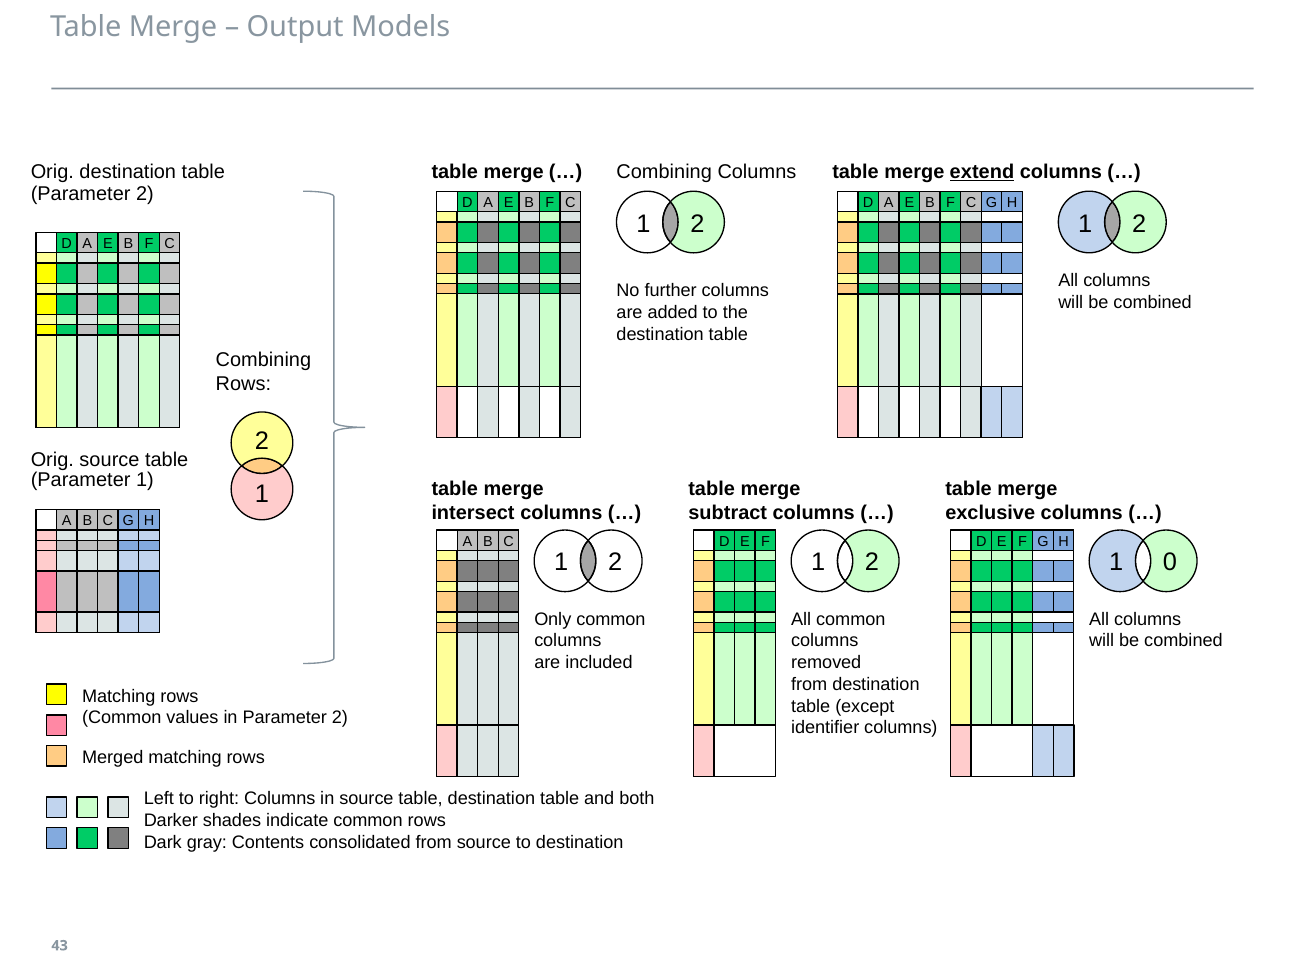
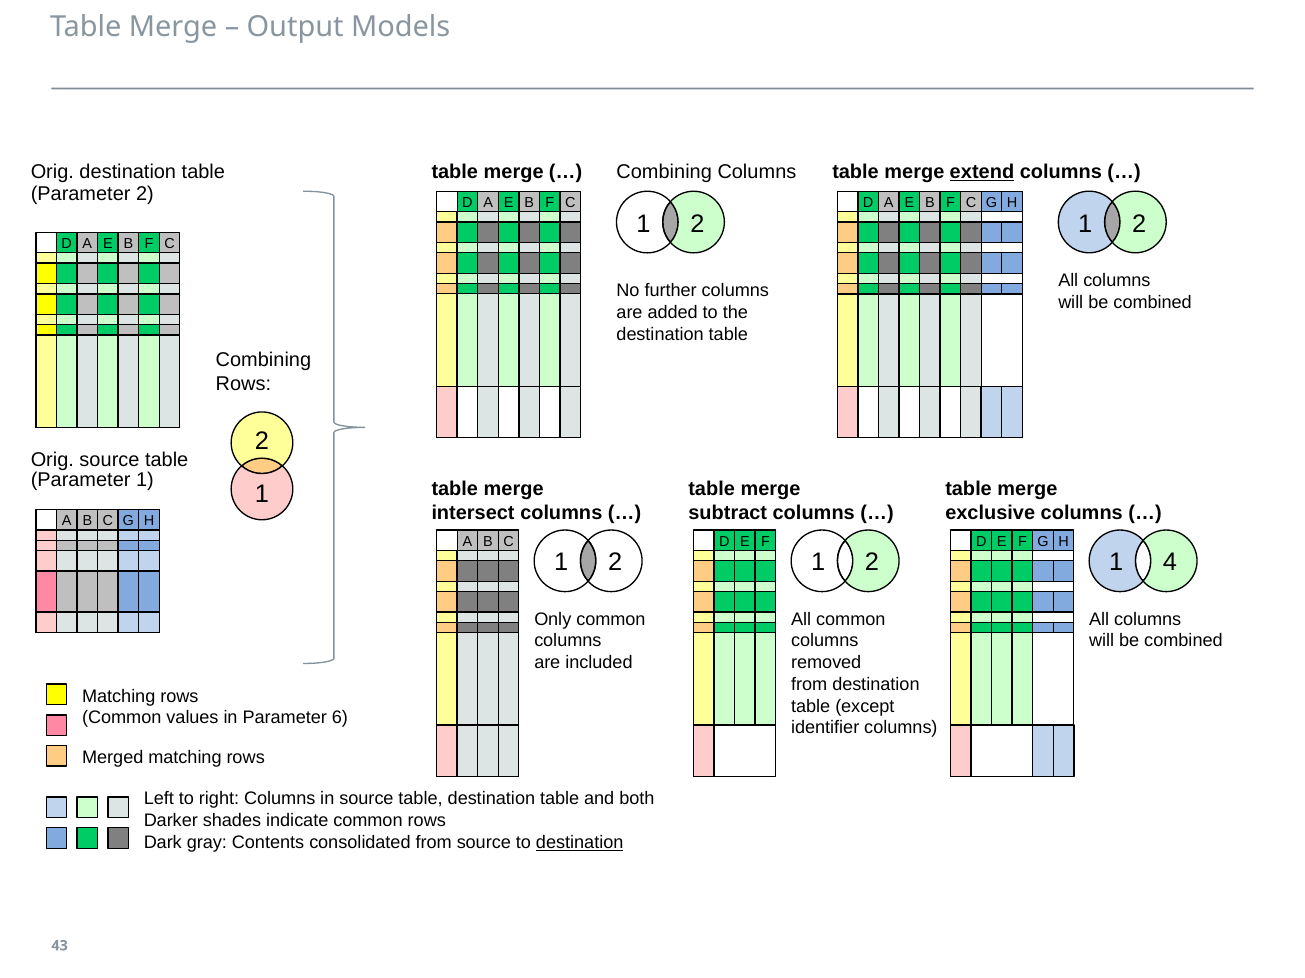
0: 0 -> 4 (1170, 563)
in Parameter 2: 2 -> 6 (340, 718)
destination underline: none -> present (580, 843)
